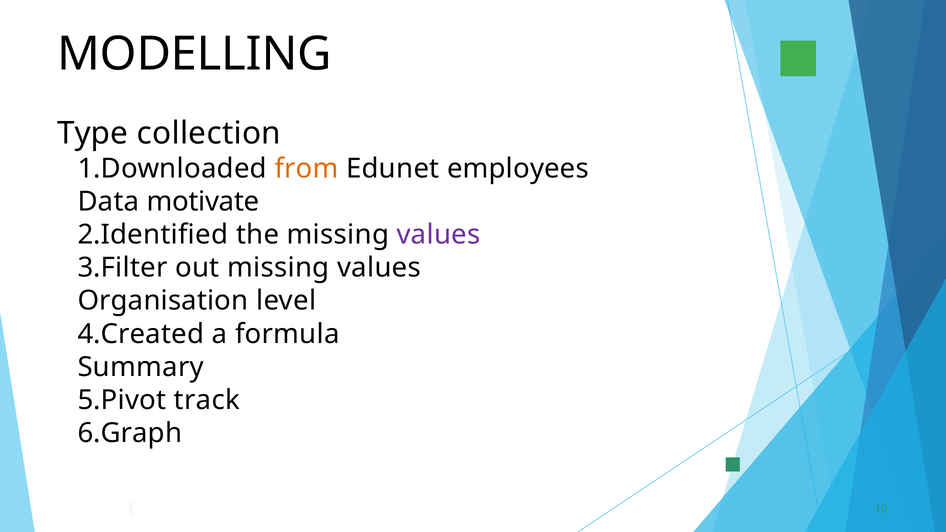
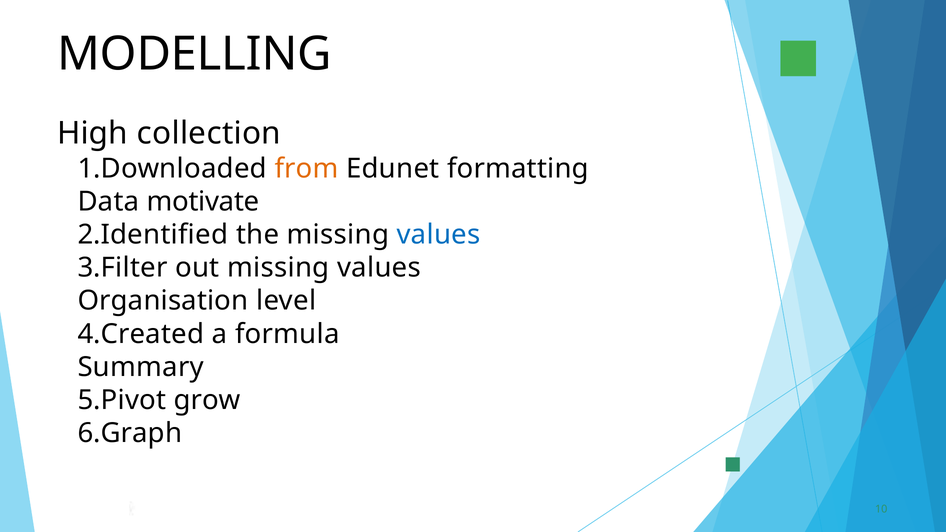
Type: Type -> High (93, 133)
employees: employees -> formatting (518, 168)
values colour: purple -> blue (439, 235)
track: track -> grow (207, 400)
